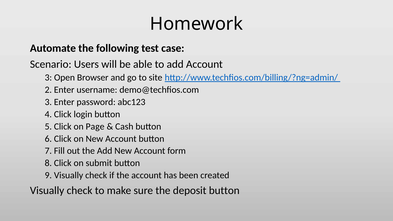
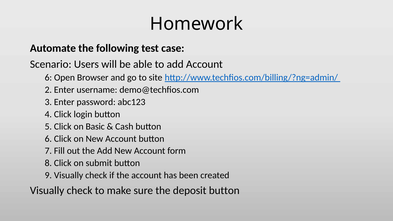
3: 3 -> 6 (48, 78)
Page: Page -> Basic (95, 126)
